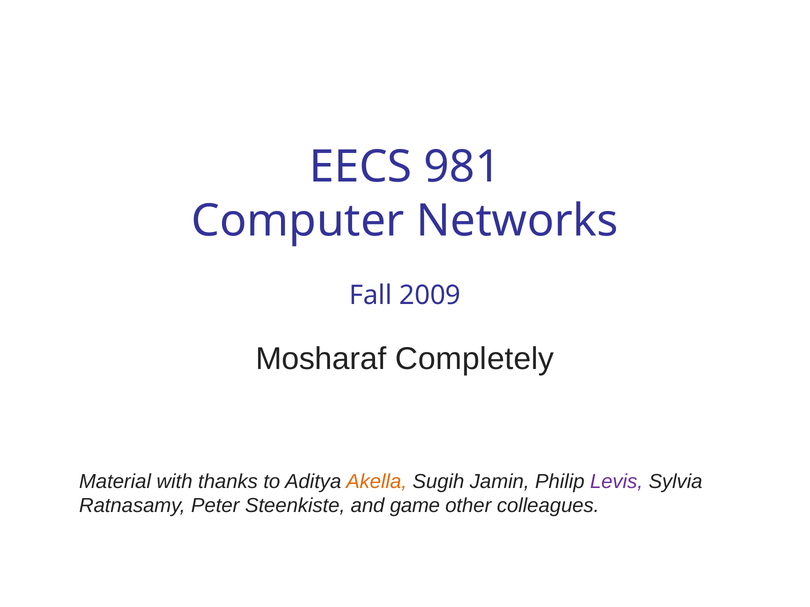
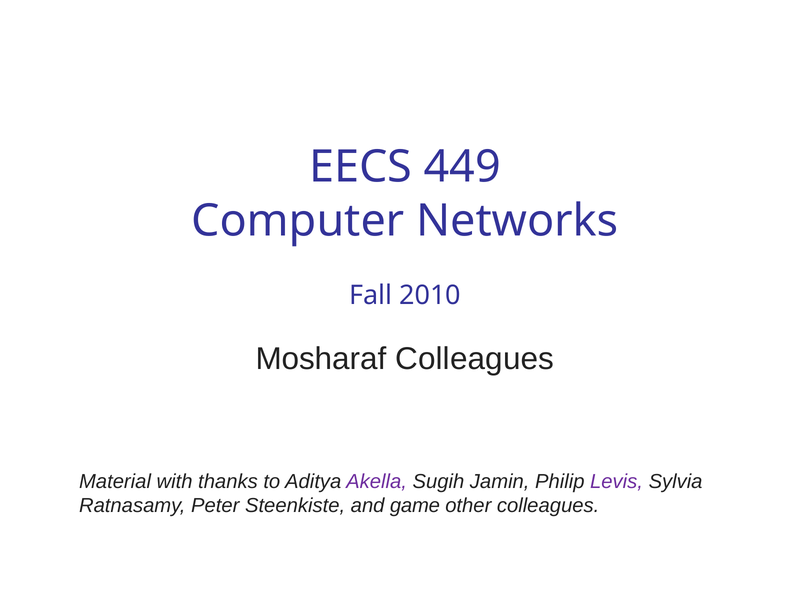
981: 981 -> 449 (462, 167)
2009: 2009 -> 2010 (430, 295)
Mosharaf Completely: Completely -> Colleagues (475, 359)
Akella colour: orange -> purple (377, 482)
